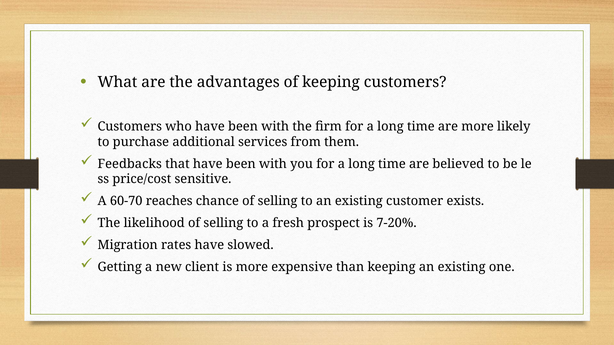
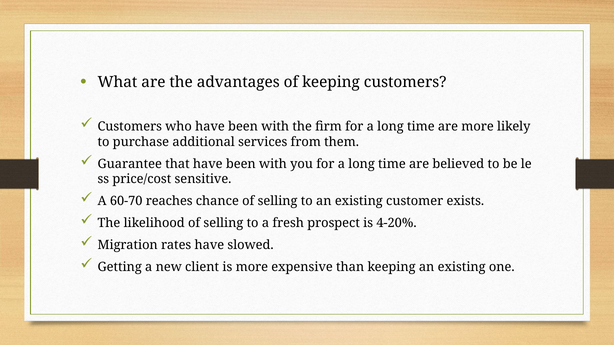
Feedbacks: Feedbacks -> Guarantee (130, 164)
7-20%: 7-20% -> 4-20% (397, 223)
